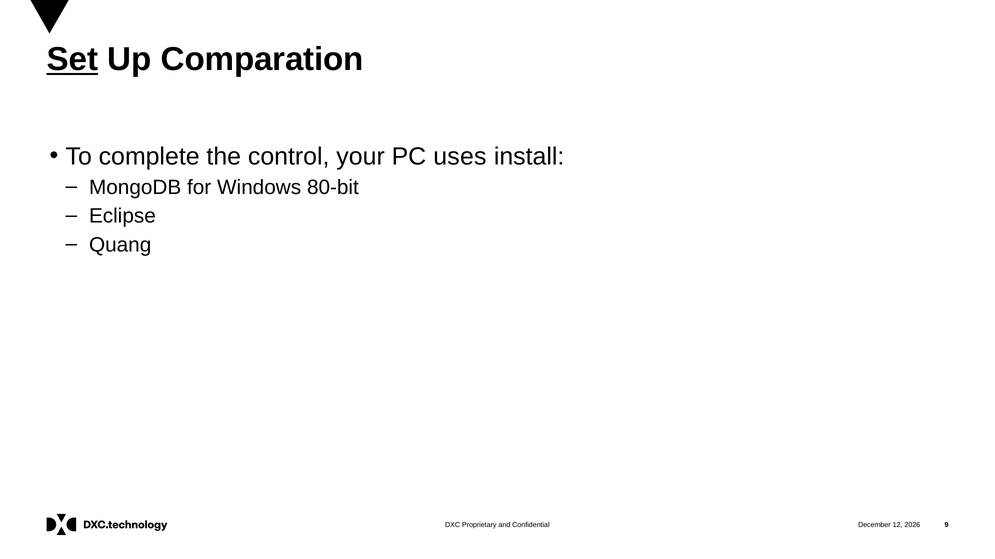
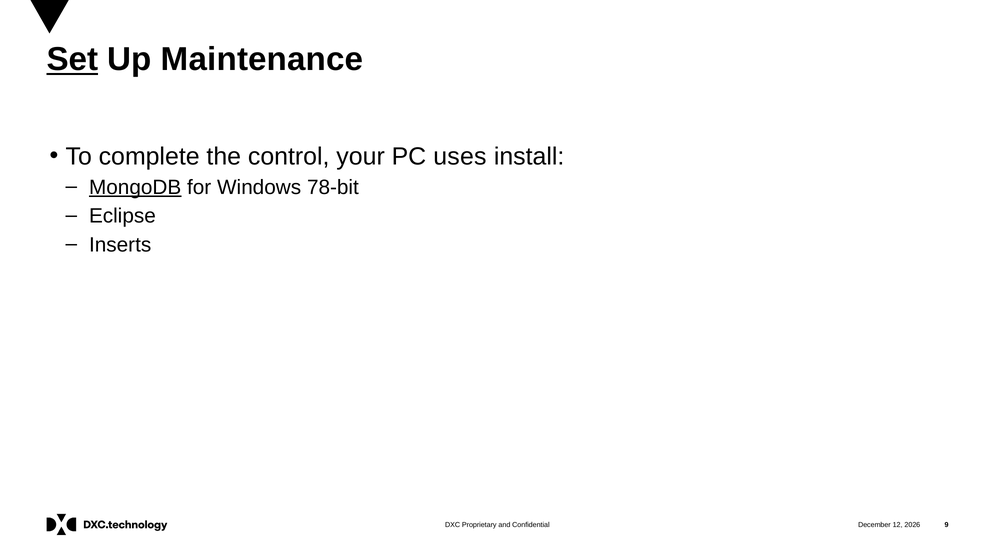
Comparation: Comparation -> Maintenance (262, 60)
MongoDB underline: none -> present (135, 188)
80-bit: 80-bit -> 78-bit (333, 188)
Quang: Quang -> Inserts (120, 245)
